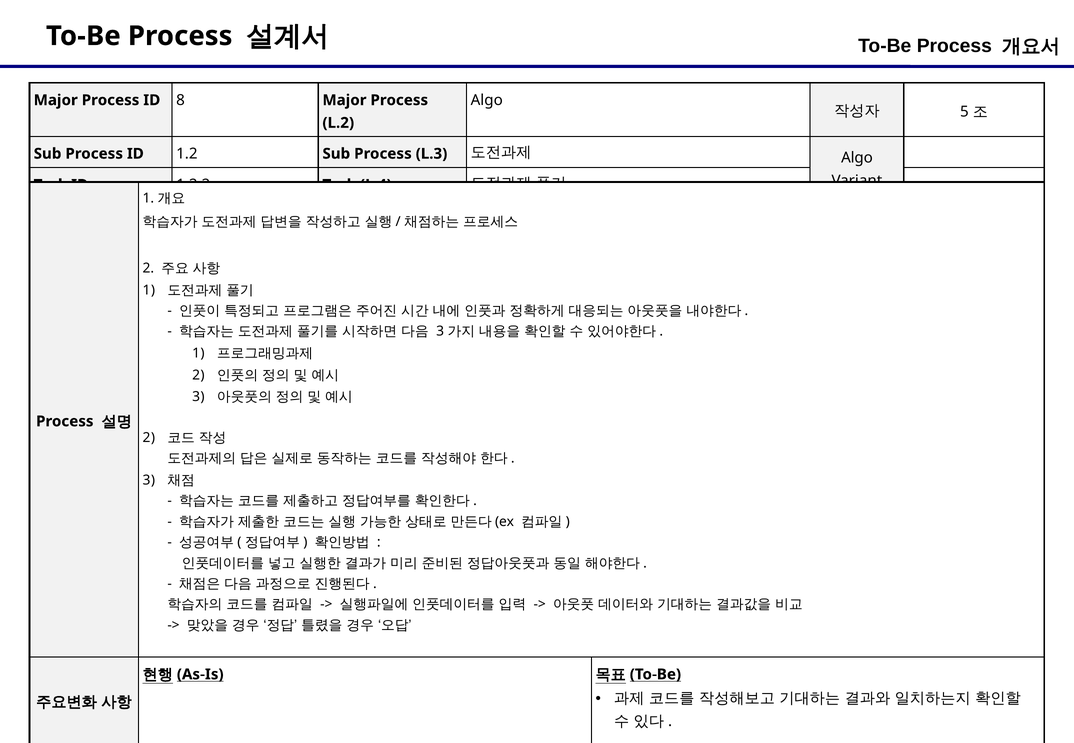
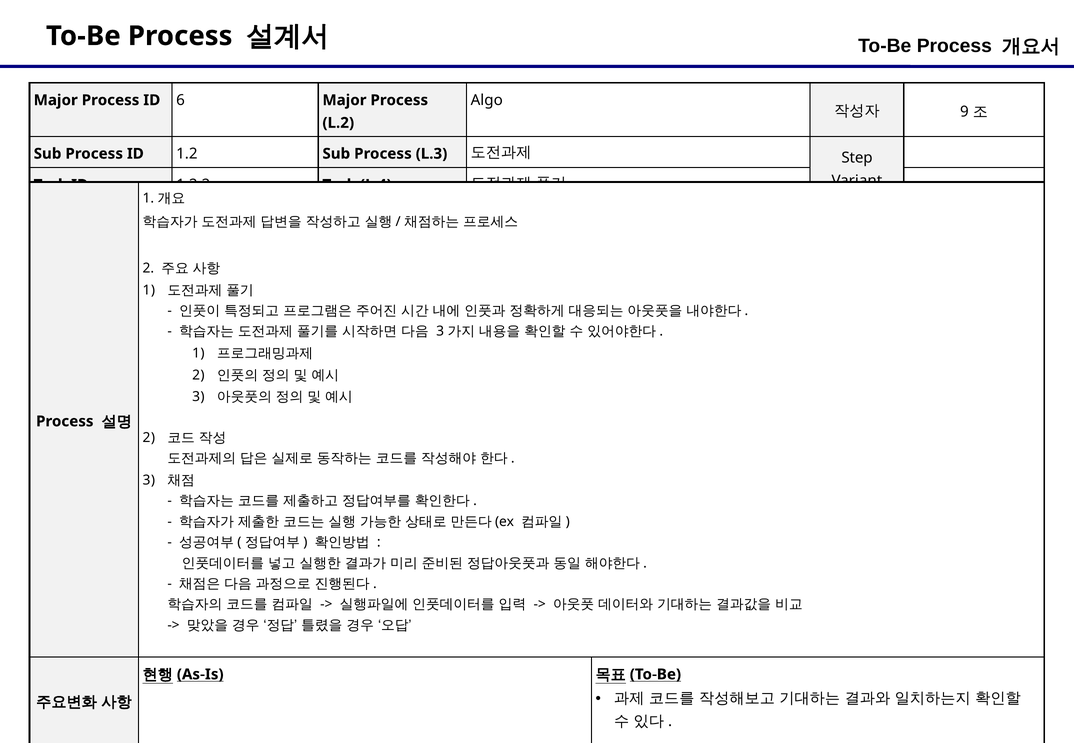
8: 8 -> 6 (181, 100)
5: 5 -> 9 (964, 112)
Algo: Algo -> Step (857, 158)
